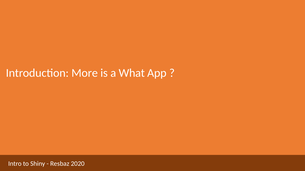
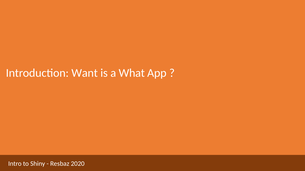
More: More -> Want (85, 73)
